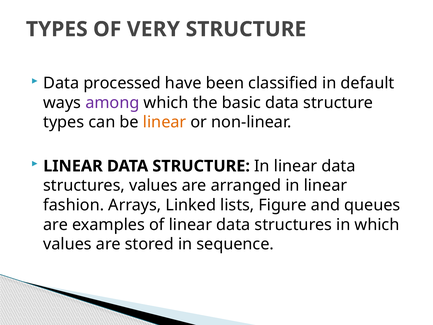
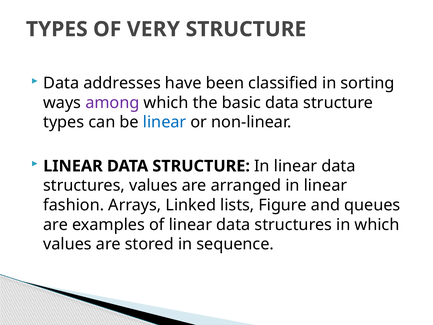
processed: processed -> addresses (122, 83)
default: default -> sorting (368, 83)
linear colour: orange -> blue (165, 122)
